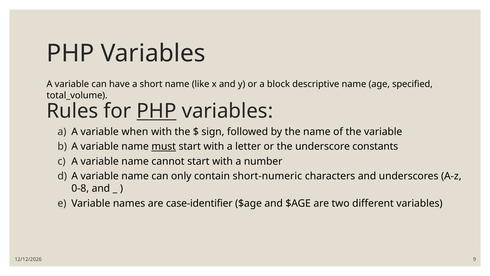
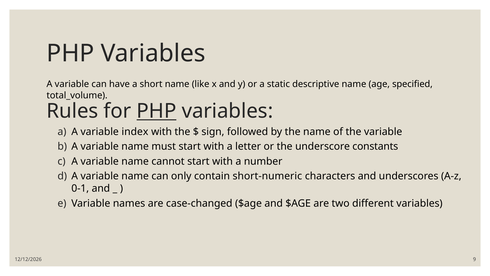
block: block -> static (278, 84)
when: when -> index (135, 131)
must underline: present -> none (164, 146)
0-8: 0-8 -> 0-1 (80, 188)
case-identifier: case-identifier -> case-changed (199, 203)
